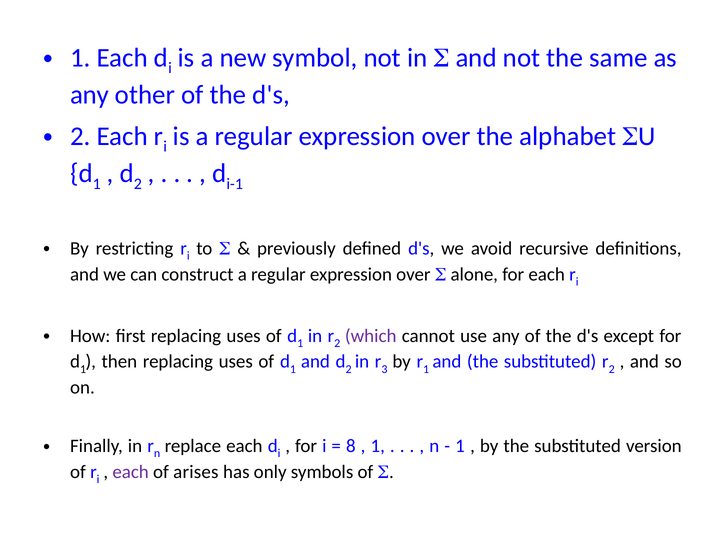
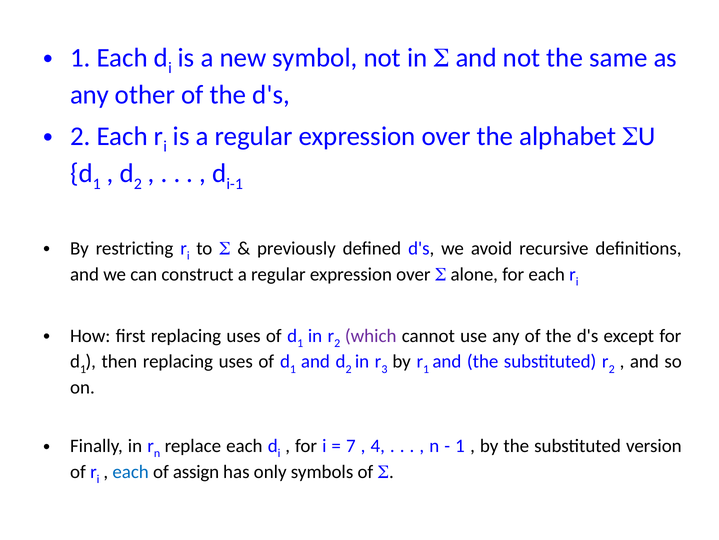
8: 8 -> 7 (351, 445)
1: 1 -> 4 (378, 445)
each colour: purple -> blue (131, 471)
arises: arises -> assign (196, 471)
